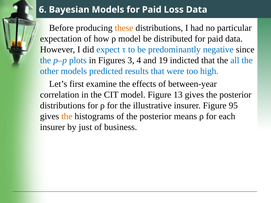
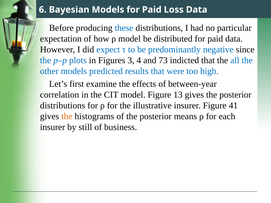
these colour: orange -> blue (124, 28)
19: 19 -> 73 (163, 60)
95: 95 -> 41 (233, 106)
just: just -> still (85, 127)
